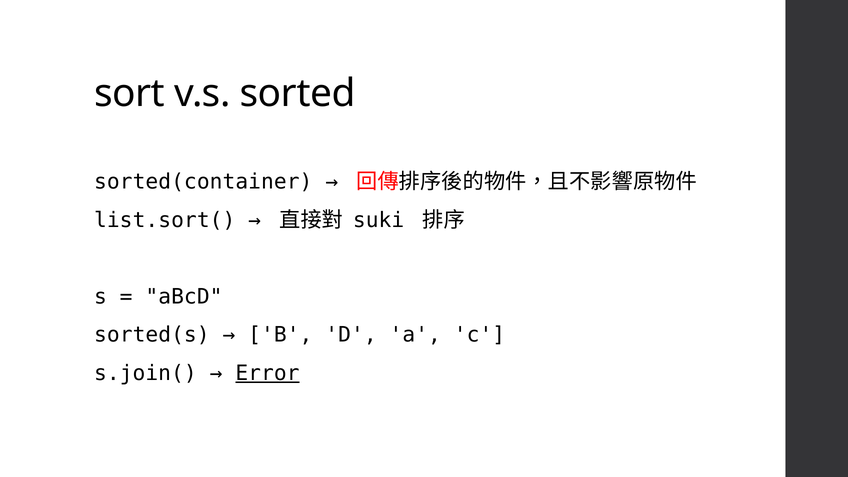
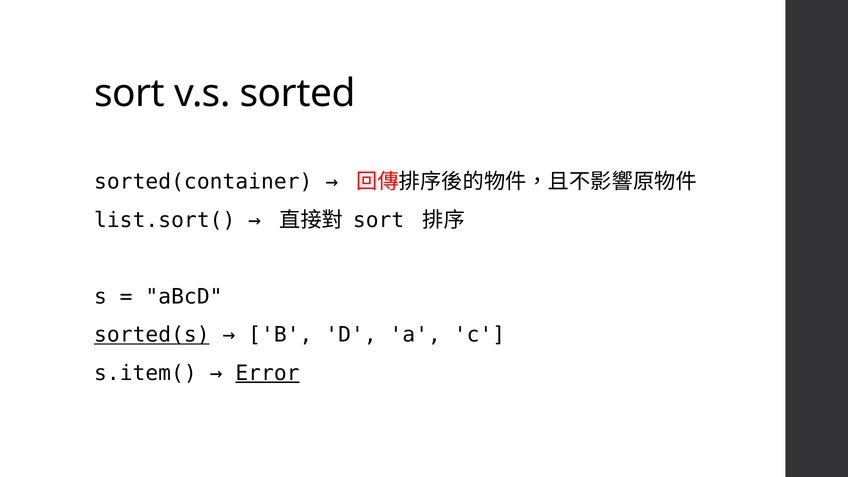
suki: suki -> sort (379, 220)
sorted(s underline: none -> present (152, 335)
s.join(: s.join( -> s.item( (145, 373)
